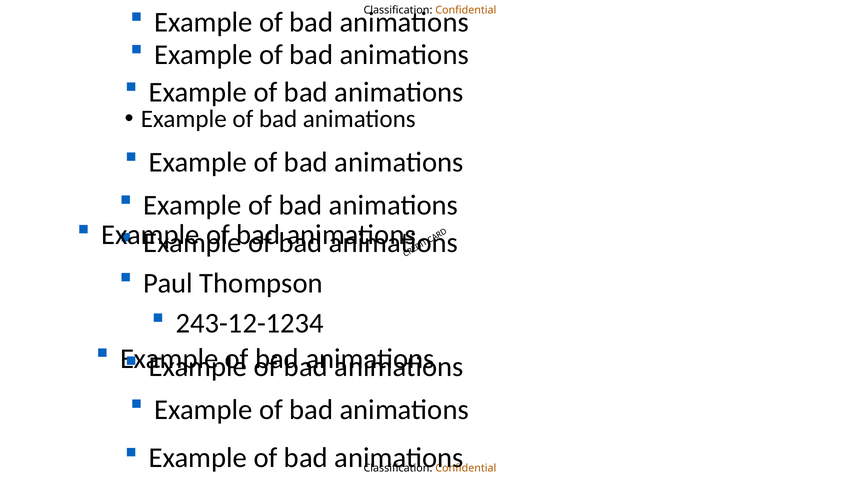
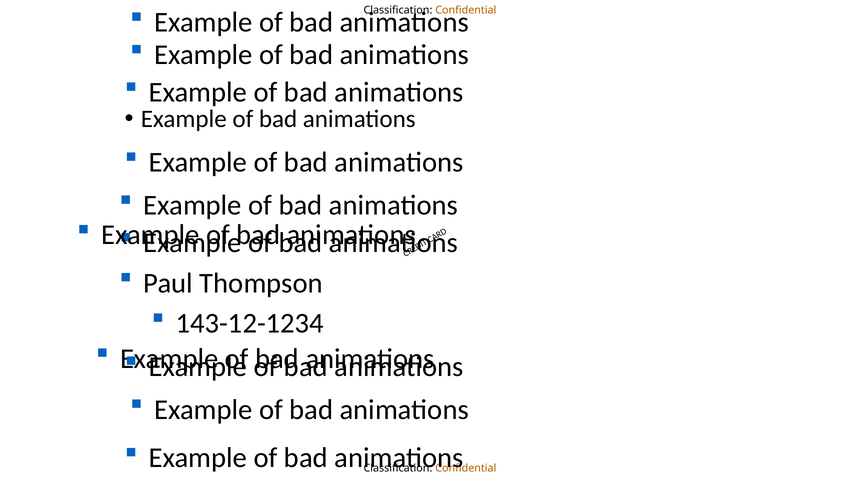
243-12-1234: 243-12-1234 -> 143-12-1234 (250, 323)
